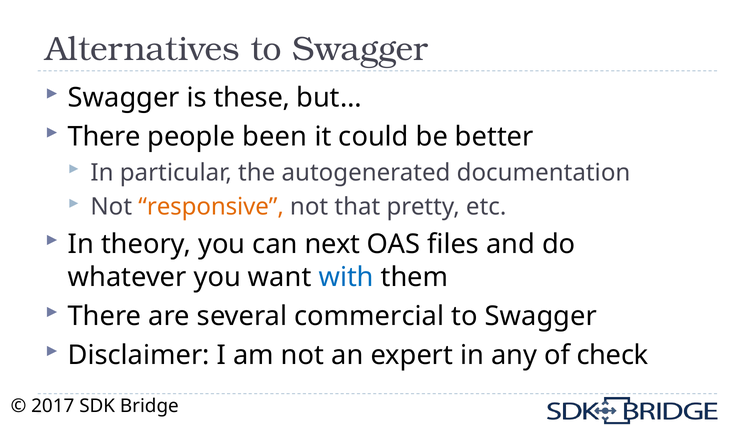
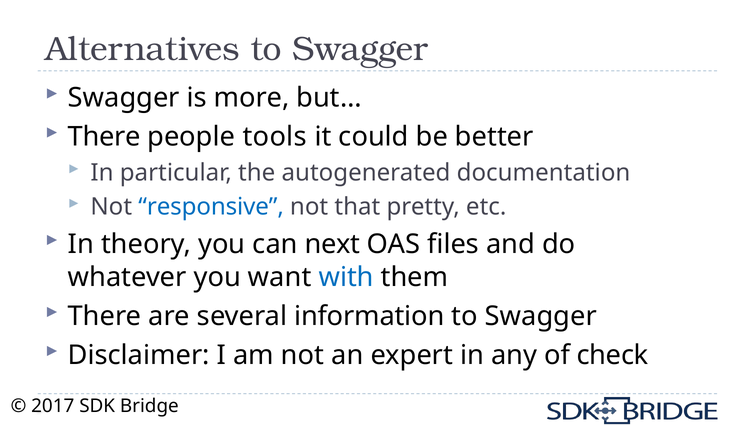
these: these -> more (252, 98)
been: been -> tools (275, 137)
responsive colour: orange -> blue (211, 207)
commercial: commercial -> information (369, 316)
